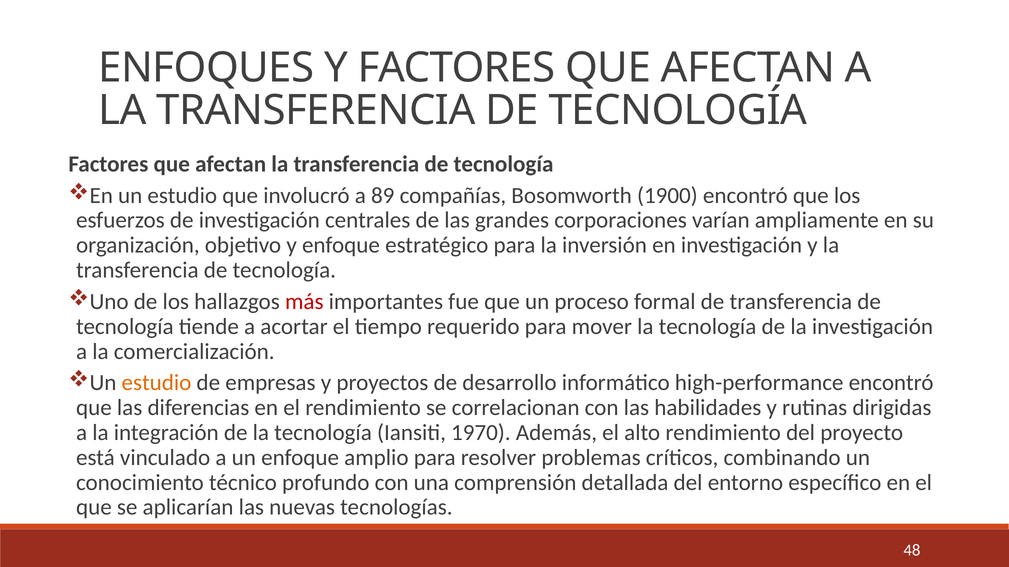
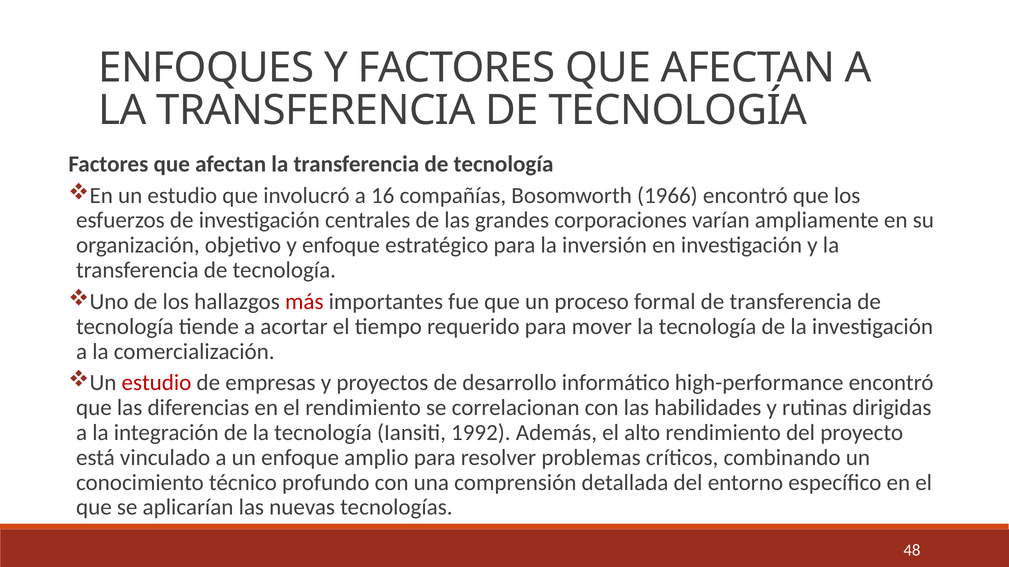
89: 89 -> 16 (383, 196)
1900: 1900 -> 1966 (667, 196)
estudio colour: orange -> red (156, 383)
1970: 1970 -> 1992 (481, 433)
